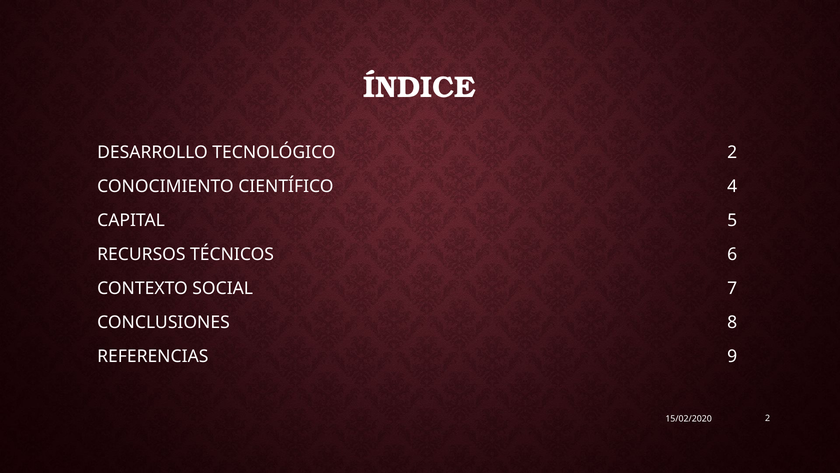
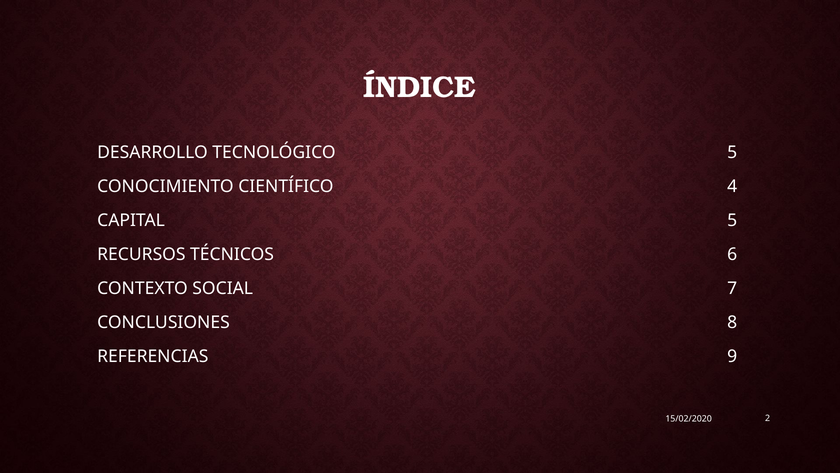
TECNOLÓGICO 2: 2 -> 5 (732, 152)
